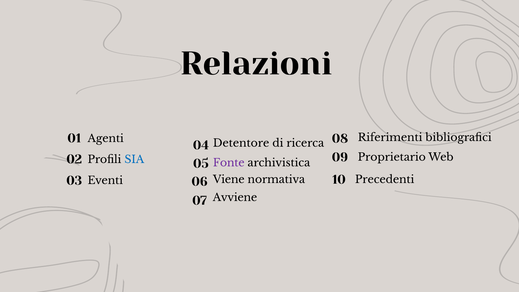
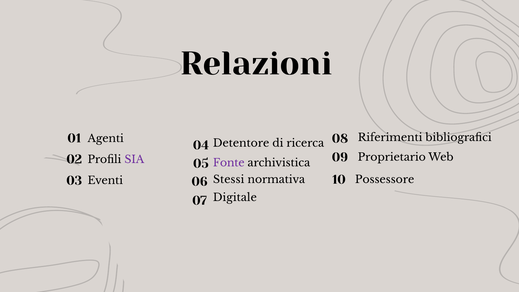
SIA colour: blue -> purple (134, 160)
Viene: Viene -> Stessi (229, 180)
Precedenti: Precedenti -> Possessore (385, 180)
Avviene: Avviene -> Digitale (235, 197)
